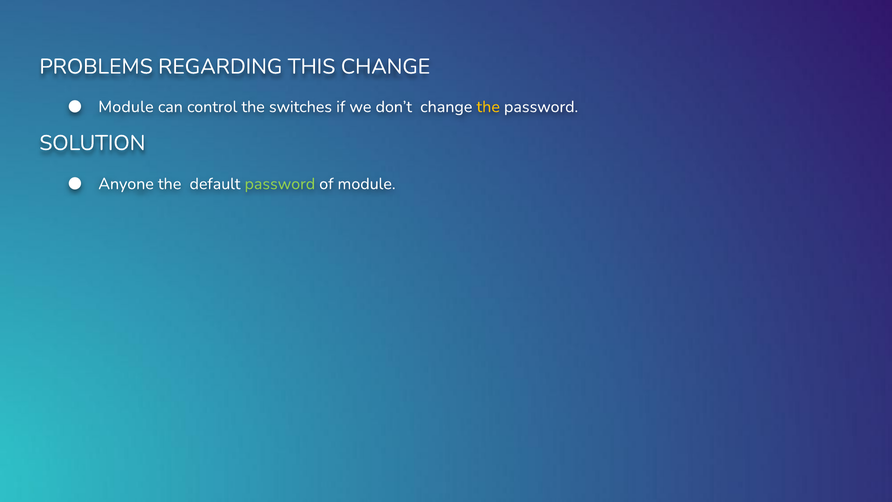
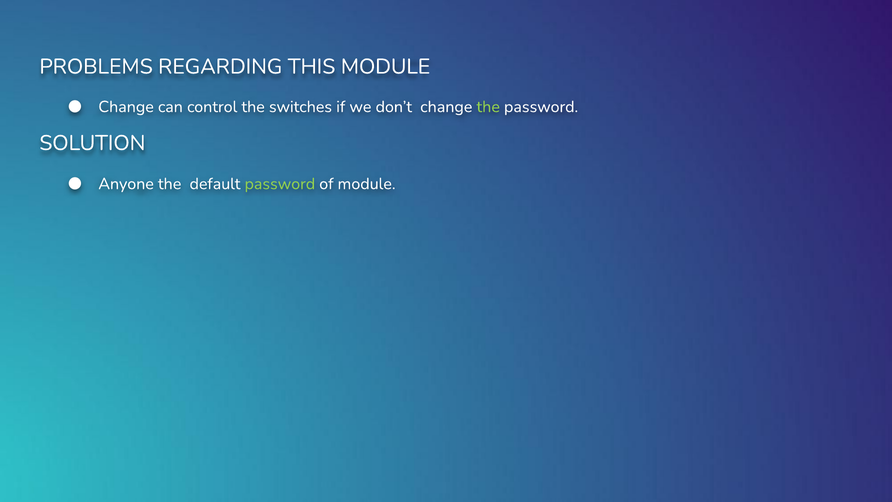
THIS CHANGE: CHANGE -> MODULE (386, 67)
Module: Module -> Change (126, 107)
the colour: yellow -> light green (488, 107)
